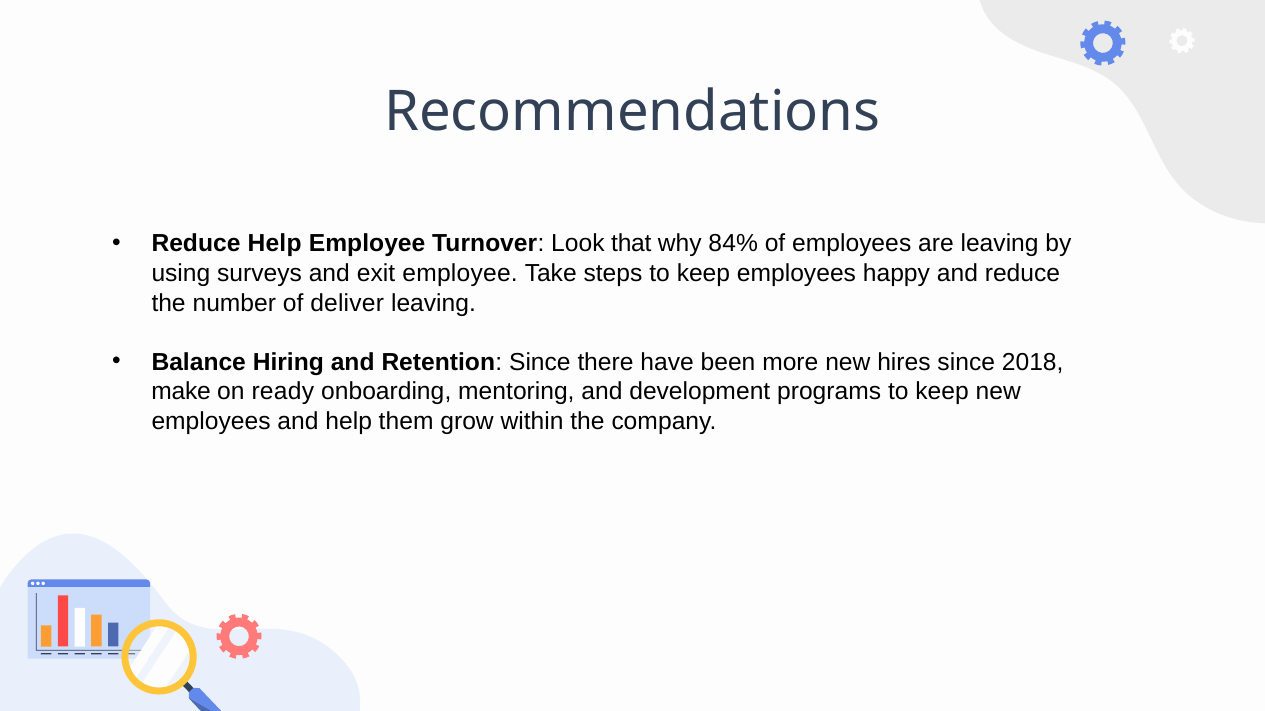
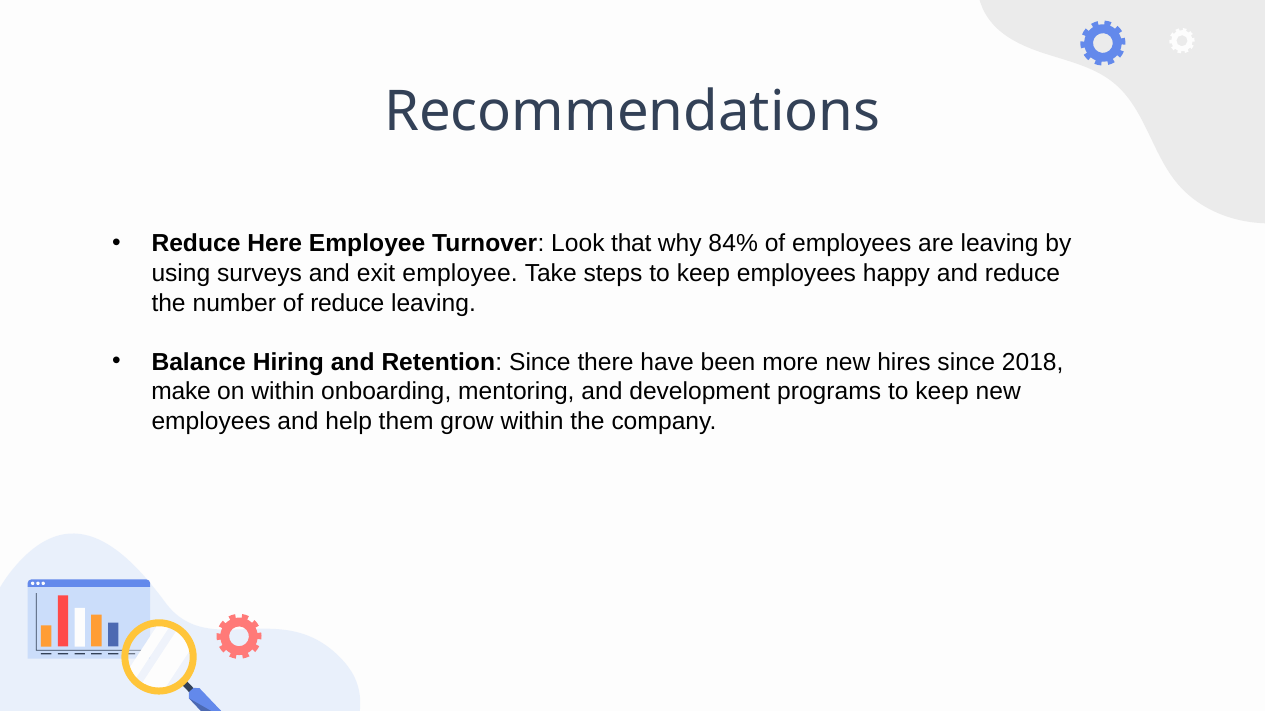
Reduce Help: Help -> Here (275, 244)
of deliver: deliver -> reduce (347, 303)
on ready: ready -> within (283, 392)
